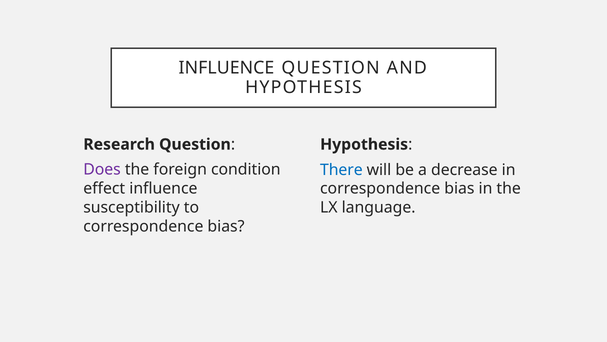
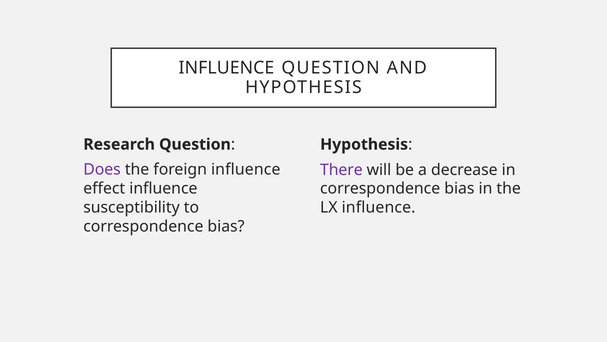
foreign condition: condition -> influence (246, 169)
There colour: blue -> purple (341, 169)
LX language: language -> influence (379, 207)
